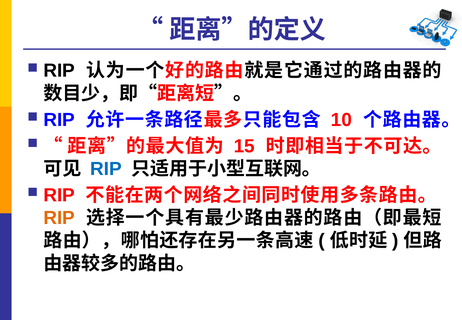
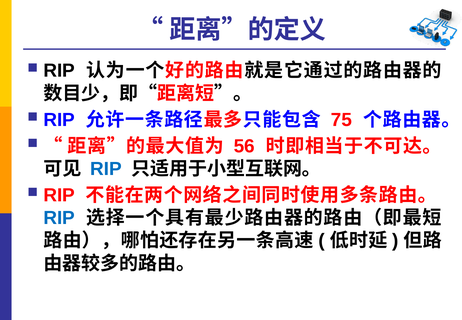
10: 10 -> 75 (342, 120)
15: 15 -> 56 (244, 146)
RIP colour: orange -> blue (59, 218)
